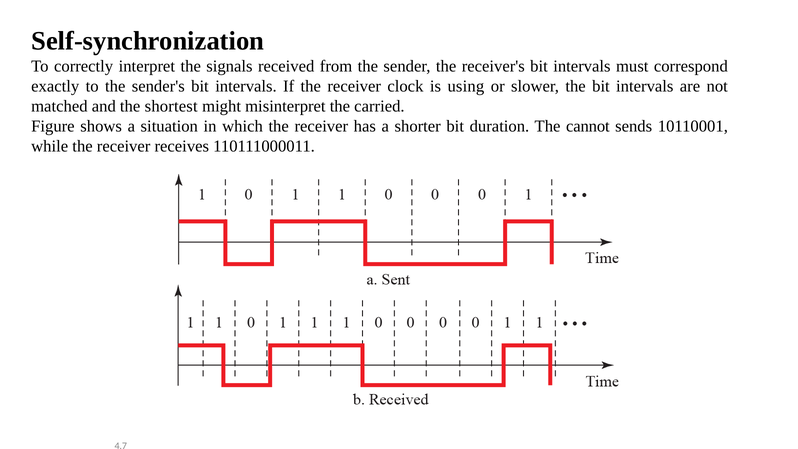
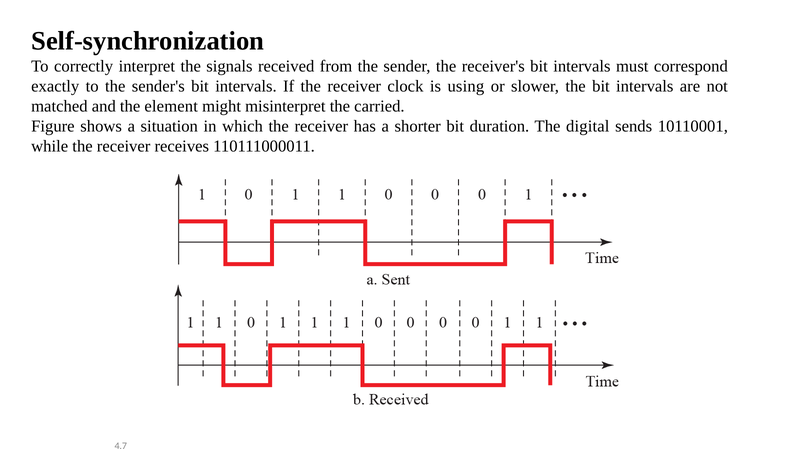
shortest: shortest -> element (171, 106)
cannot: cannot -> digital (588, 126)
